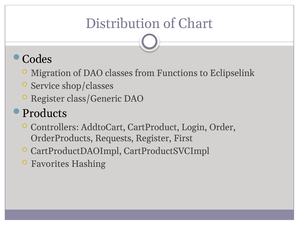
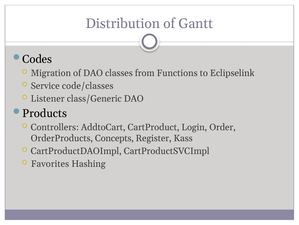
Chart: Chart -> Gantt (196, 24)
shop/classes: shop/classes -> code/classes (88, 86)
Register: Register -> Listener (48, 98)
Requests: Requests -> Concepts (114, 138)
First: First -> Kass (183, 138)
